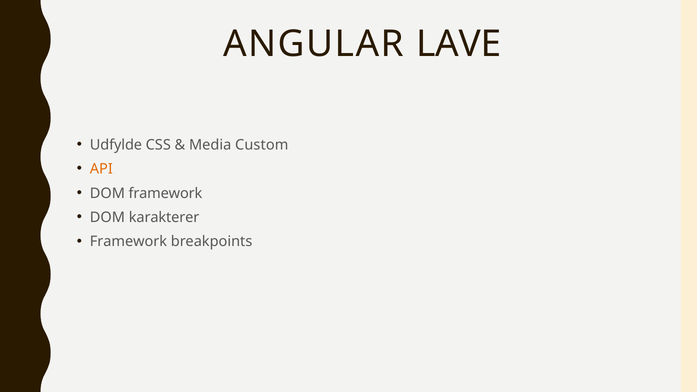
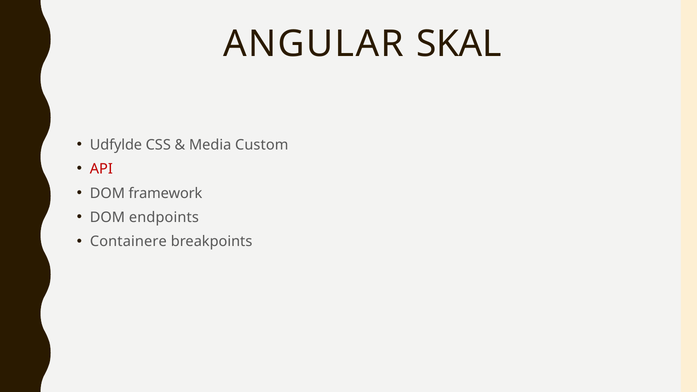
LAVE: LAVE -> SKAL (459, 44)
API colour: orange -> red (101, 169)
karakterer: karakterer -> endpoints (164, 217)
Framework: Framework -> Containere (128, 242)
